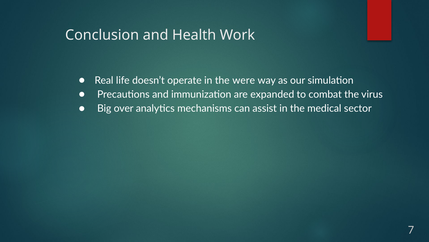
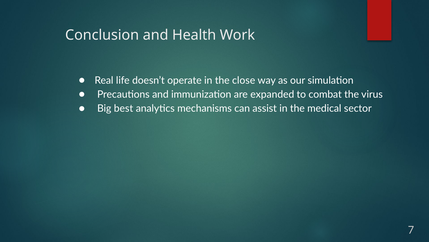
were: were -> close (244, 80)
over: over -> best (124, 108)
